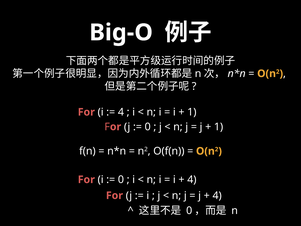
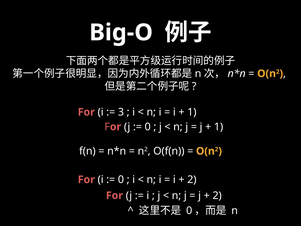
4: 4 -> 3 (121, 112)
4: 4 -> 2 (192, 179)
4: 4 -> 2 (217, 195)
